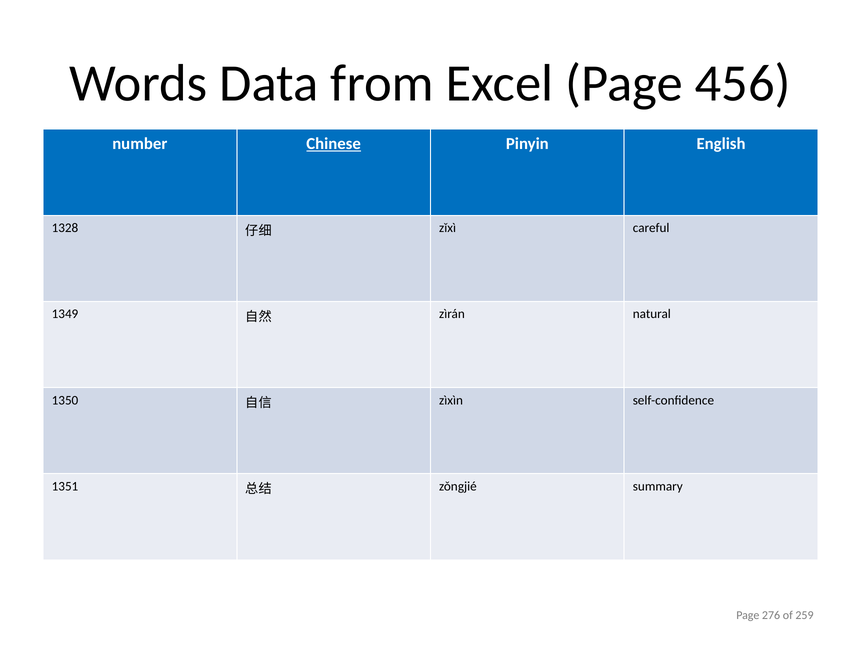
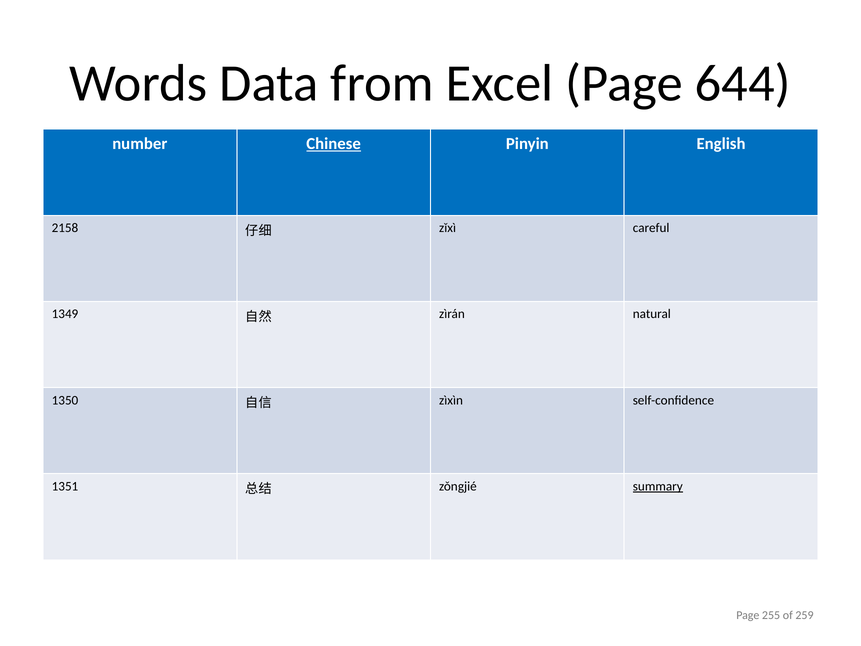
456: 456 -> 644 (743, 83)
1328: 1328 -> 2158 (65, 228)
summary underline: none -> present (658, 486)
276: 276 -> 255 (771, 615)
